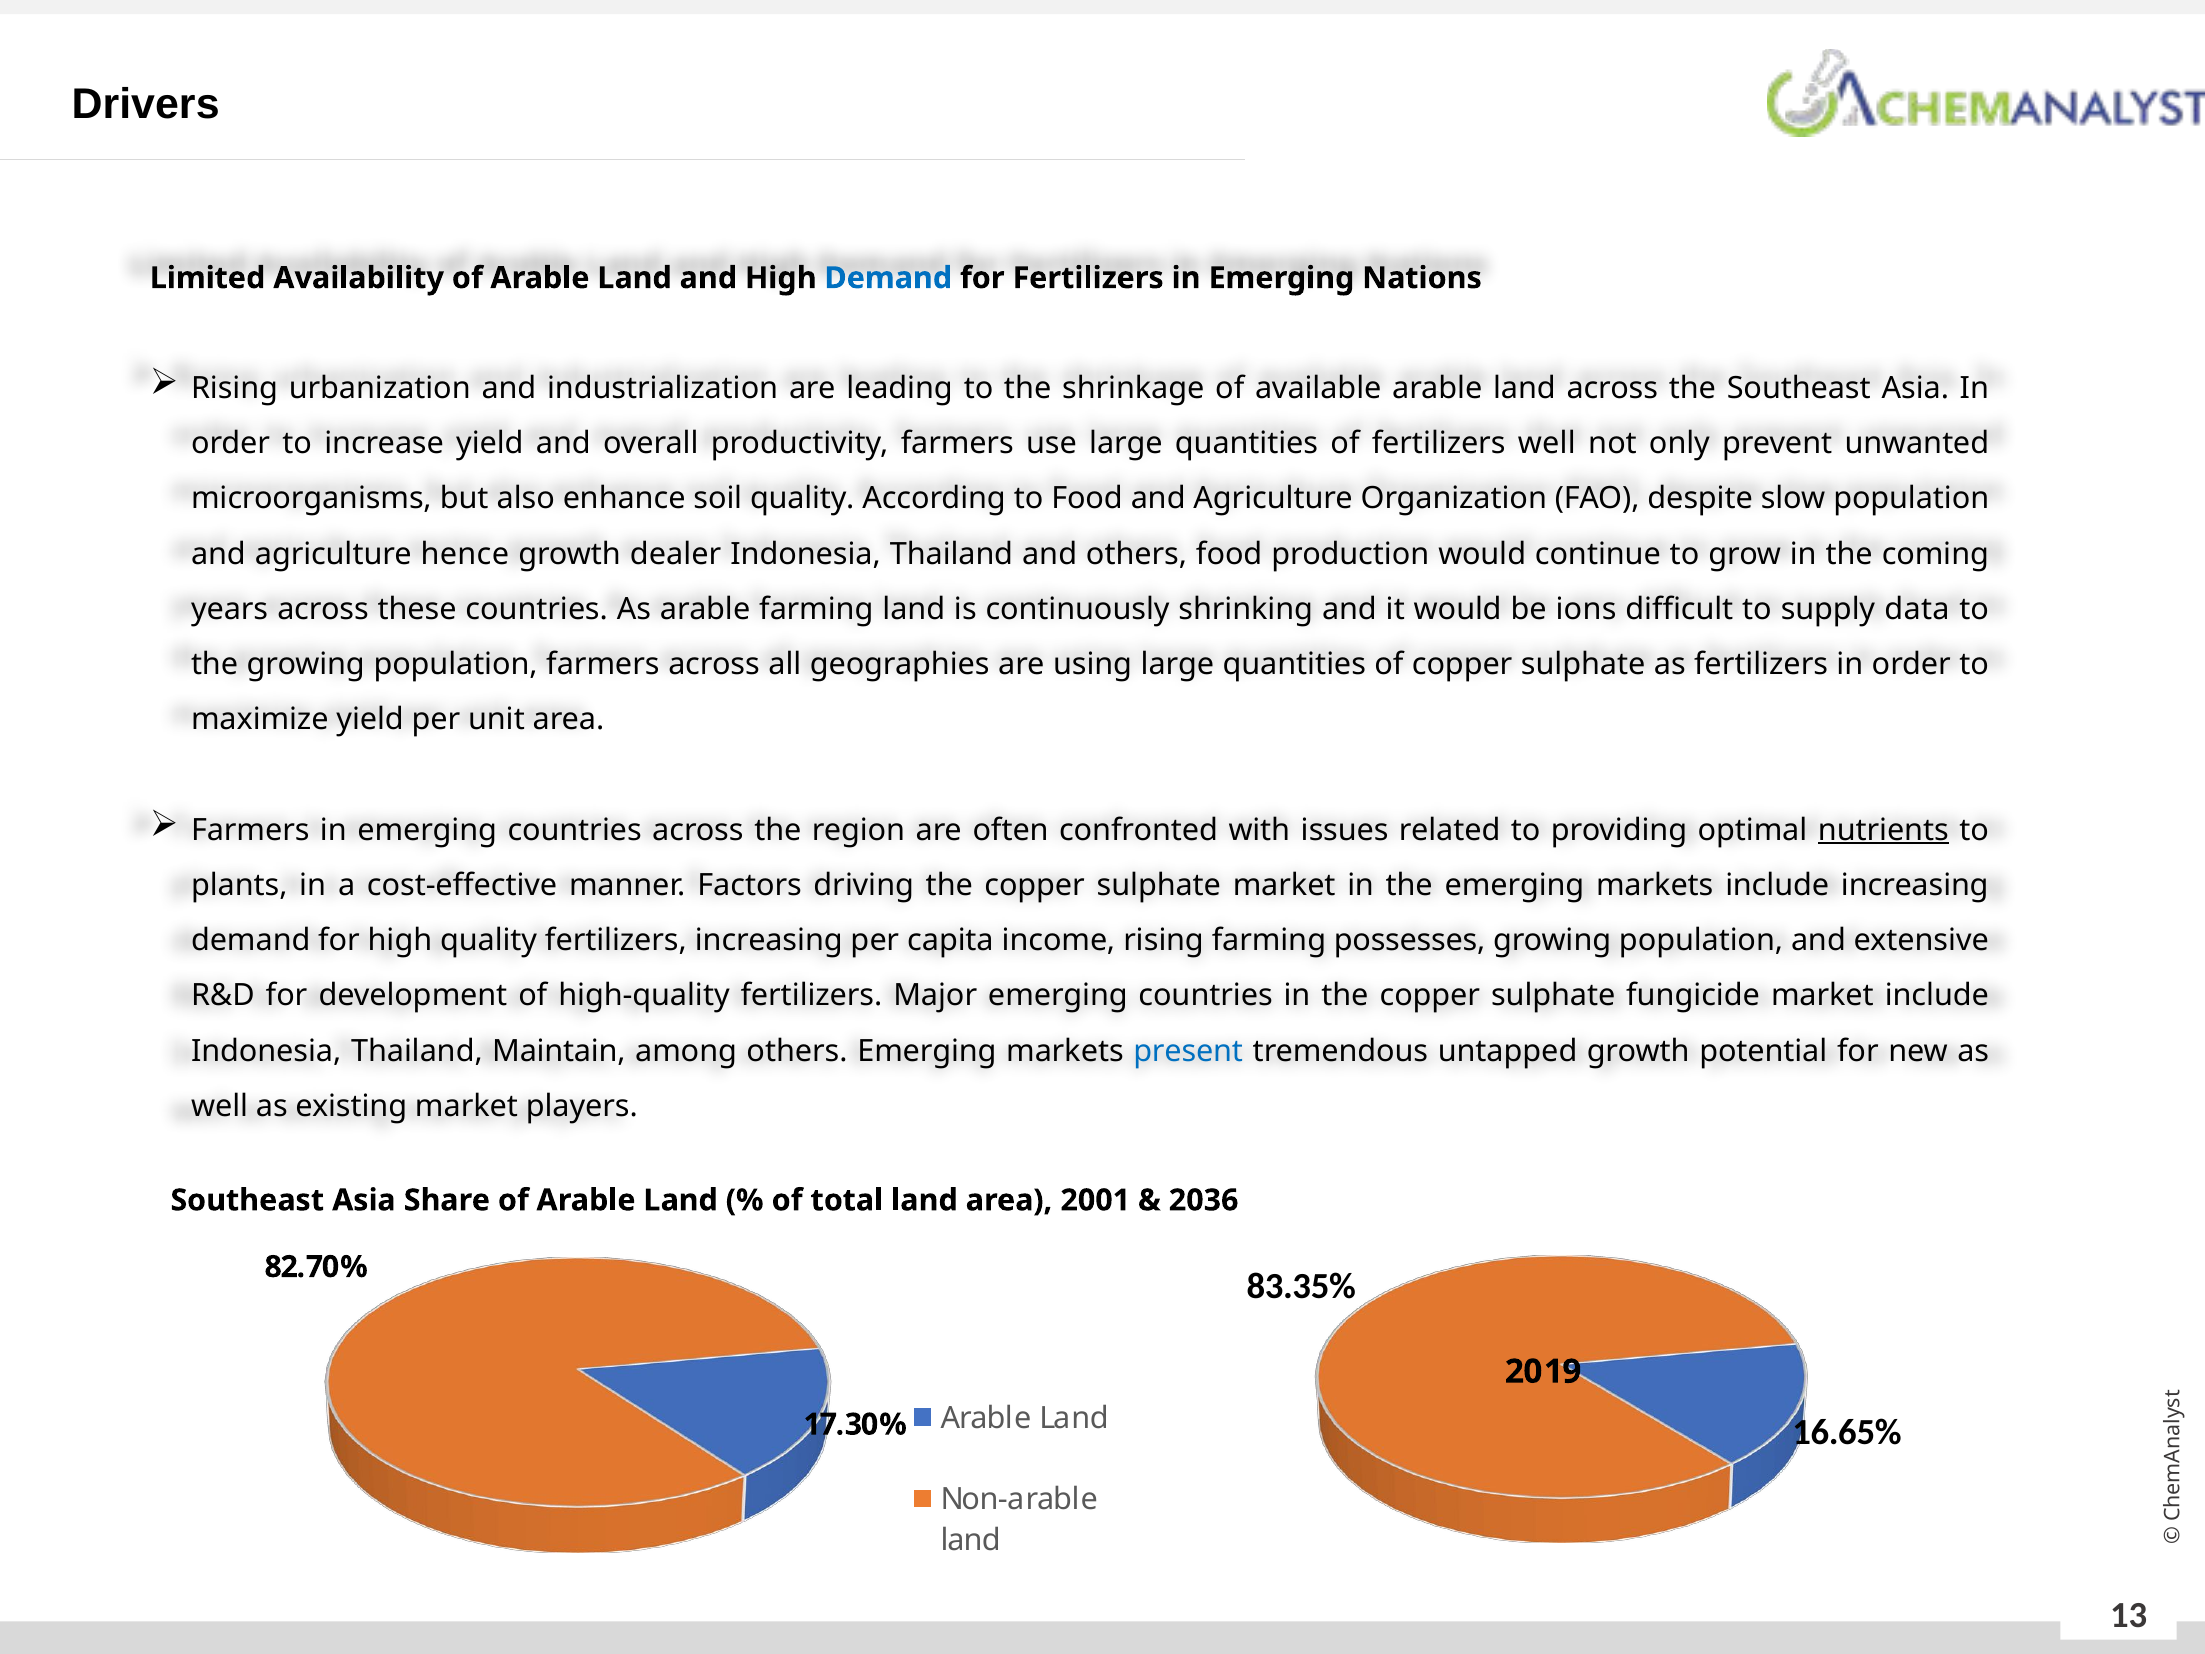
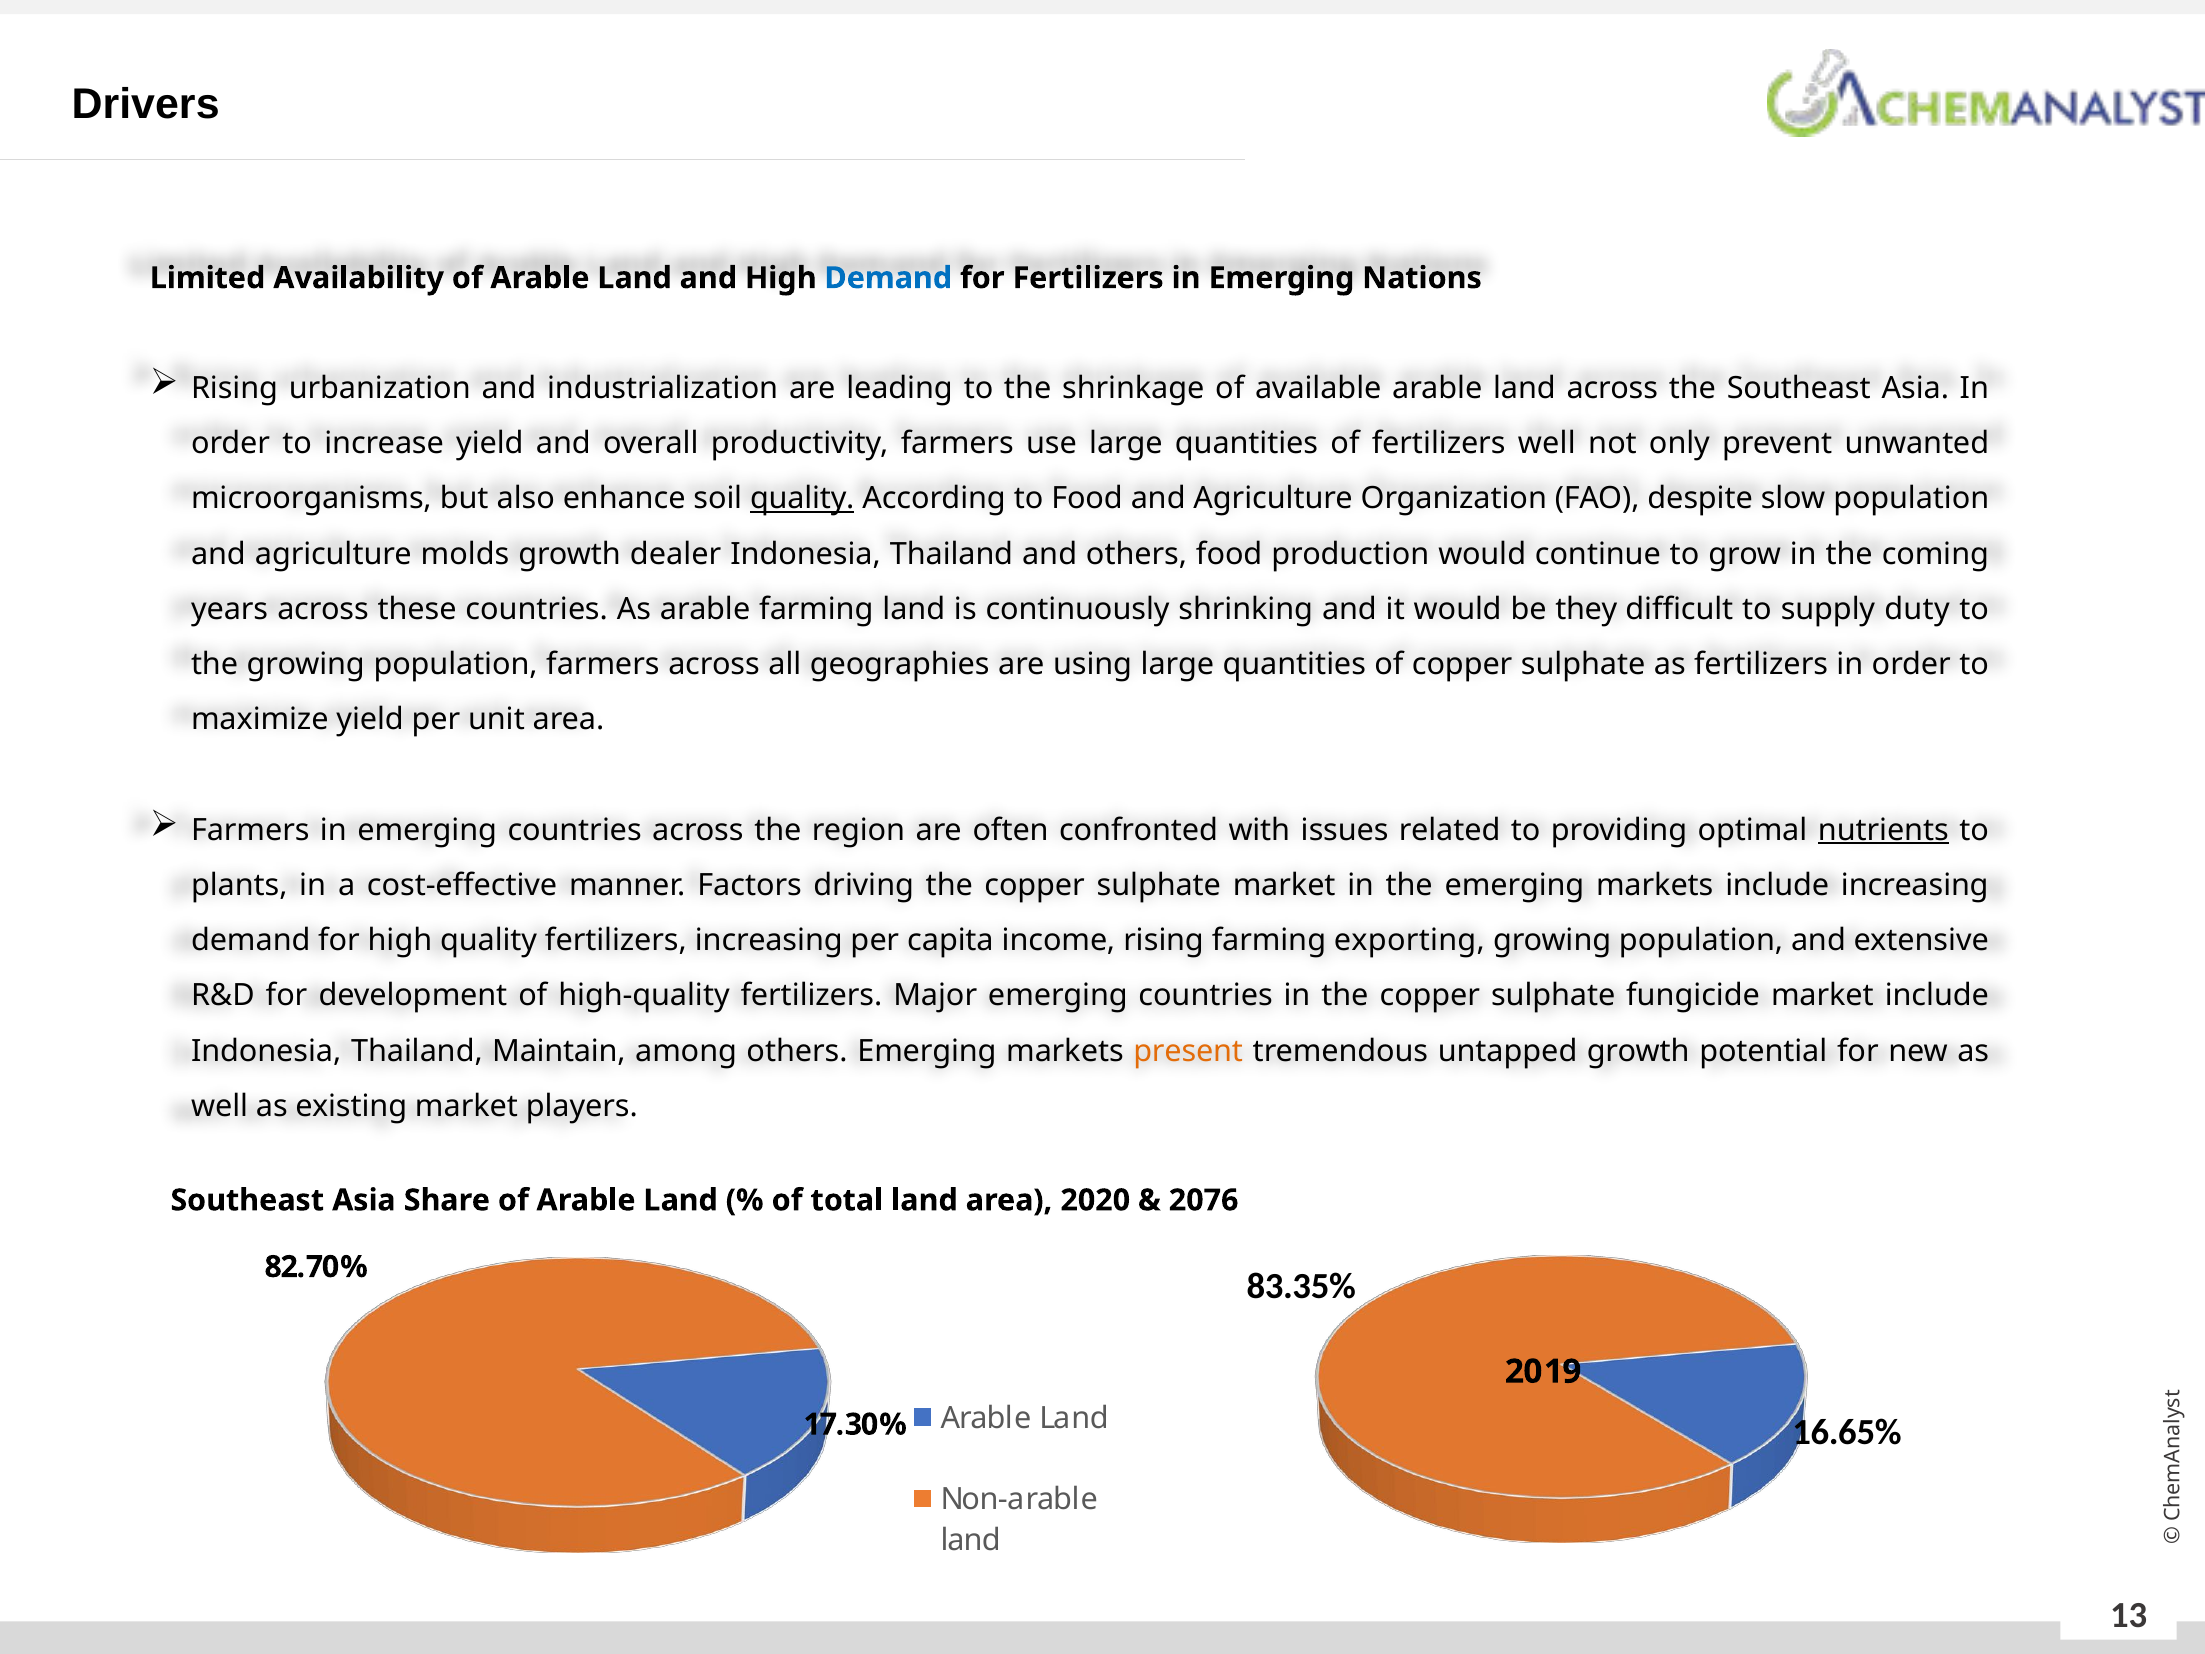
quality underline: none -> present (802, 499)
hence: hence -> molds (465, 554)
ions: ions -> they (1586, 609)
data: data -> duty (1917, 609)
possesses: possesses -> exporting (1409, 940)
present colour: blue -> orange (1188, 1051)
2001: 2001 -> 2020 (1095, 1200)
2036: 2036 -> 2076 (1204, 1200)
